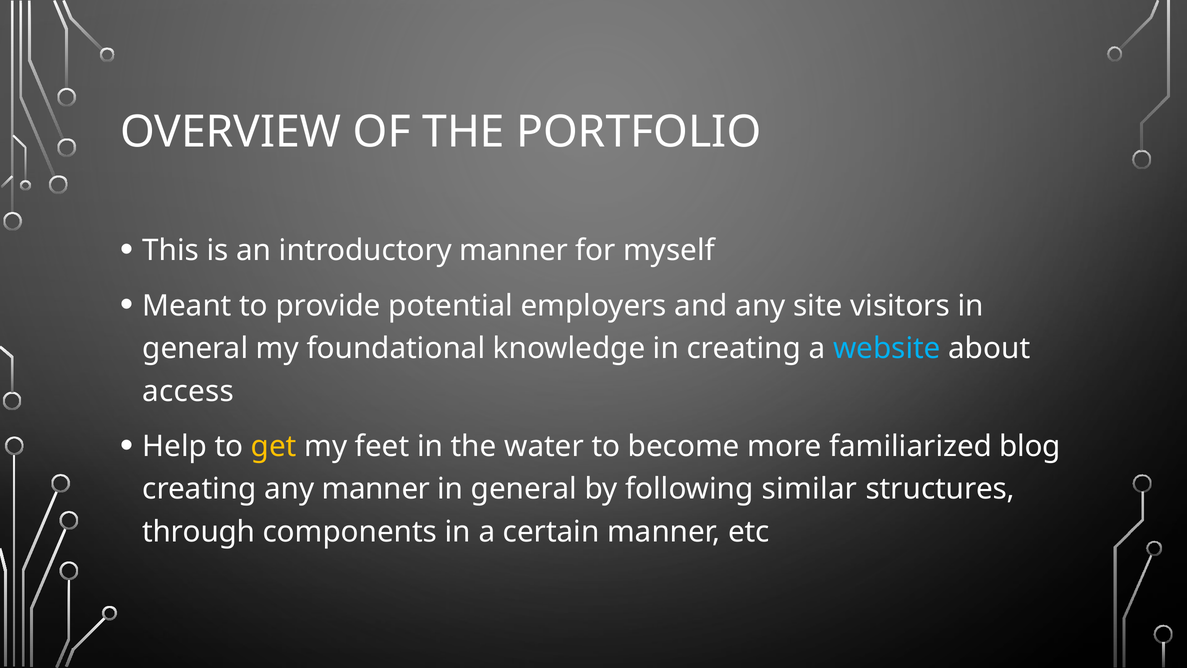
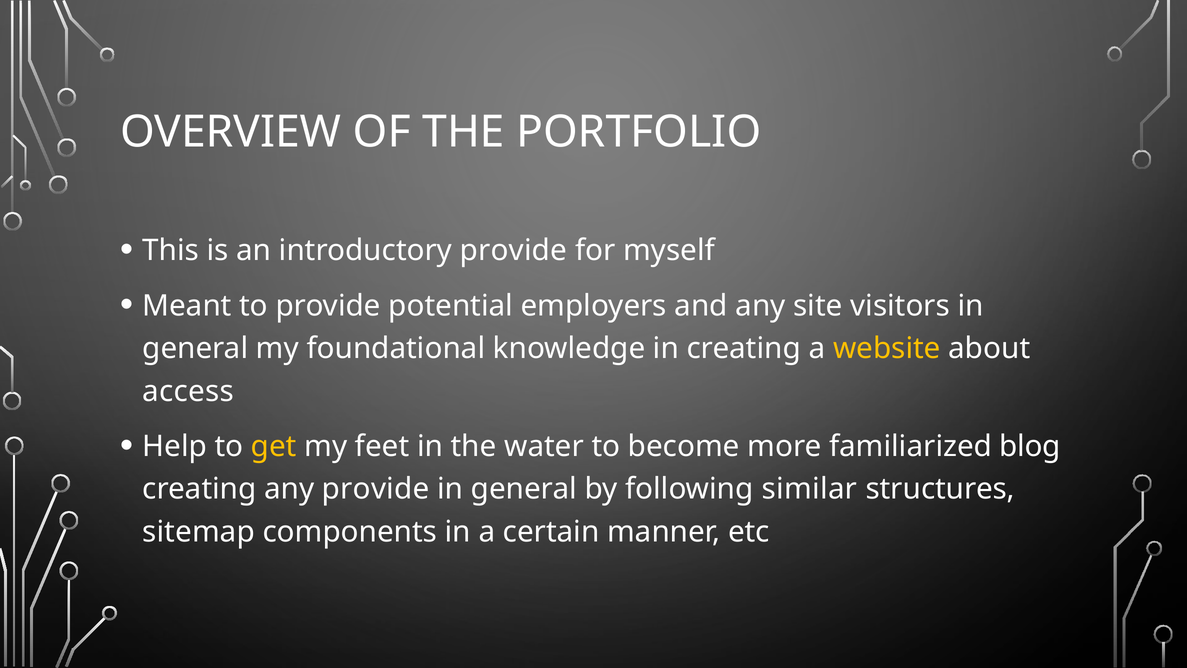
introductory manner: manner -> provide (513, 250)
website colour: light blue -> yellow (887, 348)
any manner: manner -> provide (376, 489)
through: through -> sitemap (199, 532)
